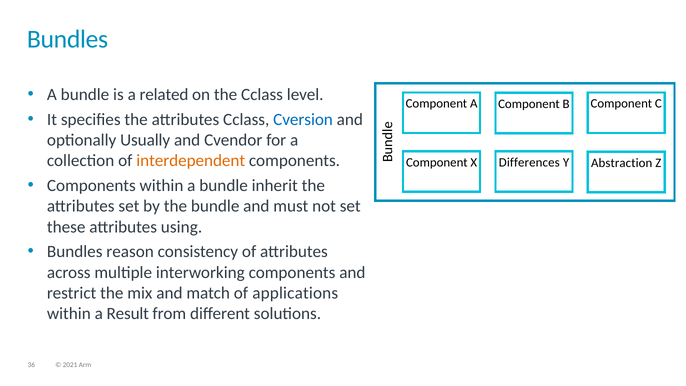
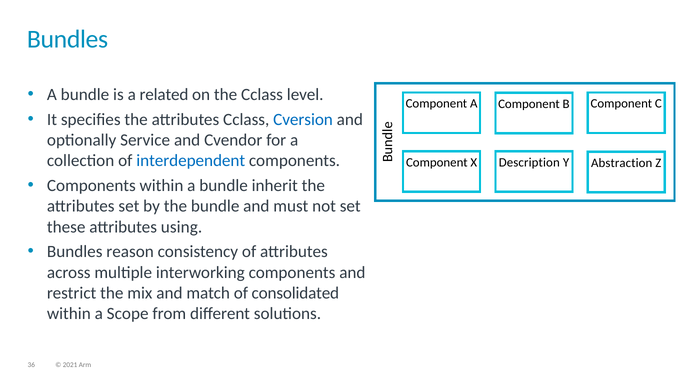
Usually: Usually -> Service (145, 140)
interdependent colour: orange -> blue (191, 161)
Differences: Differences -> Description (529, 162)
applications: applications -> consolidated (295, 293)
Result: Result -> Scope (128, 313)
